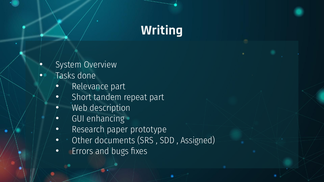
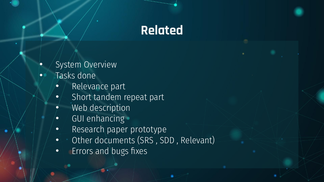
Writing: Writing -> Related (162, 30)
Assigned: Assigned -> Relevant (198, 140)
